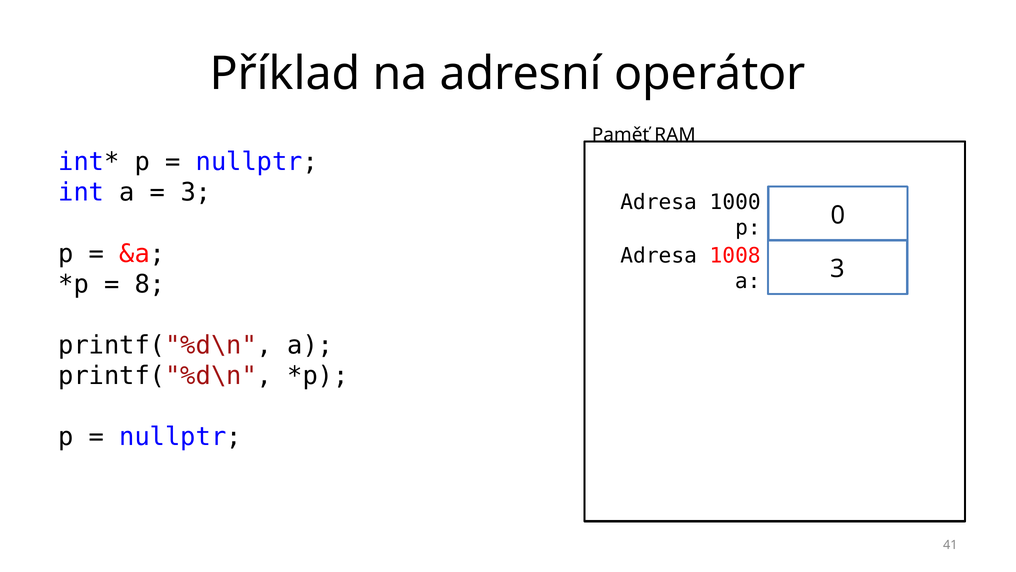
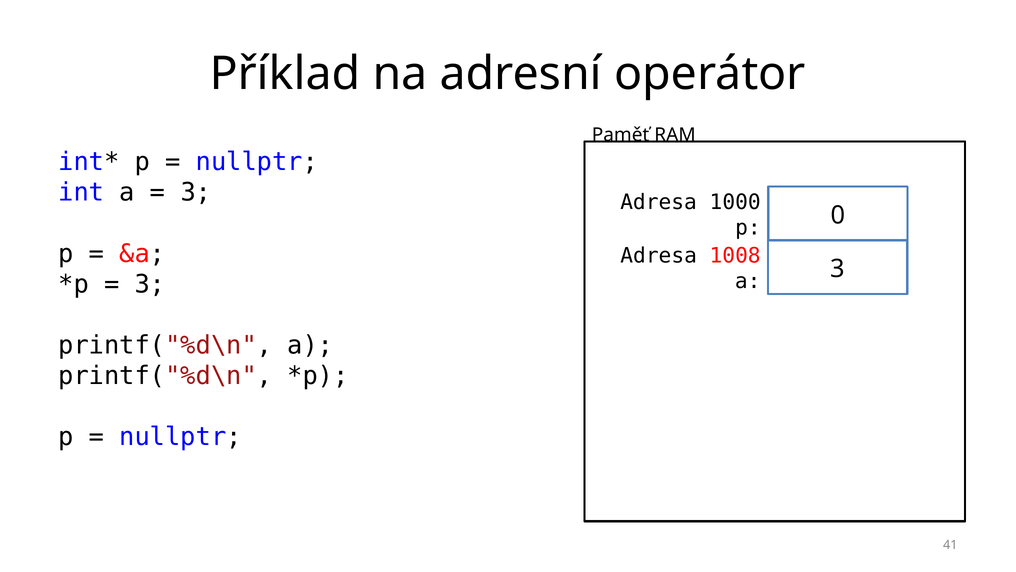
8: 8 -> 3 (150, 284)
